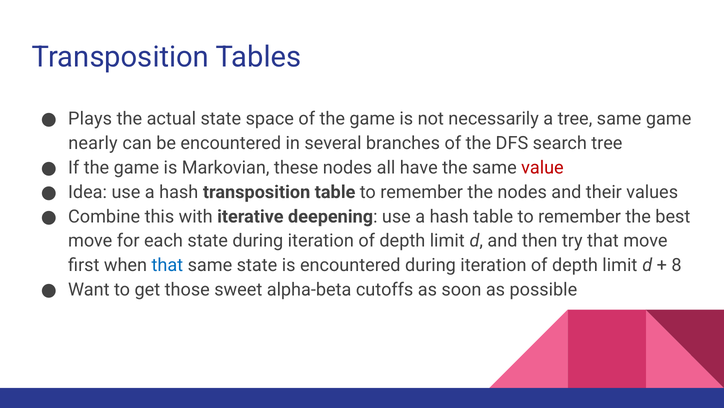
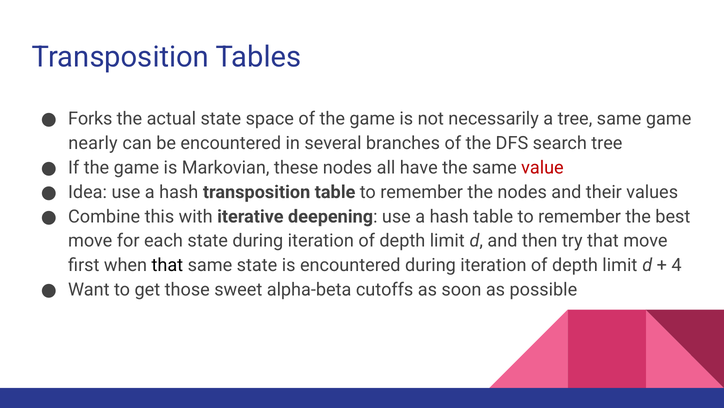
Plays: Plays -> Forks (90, 119)
that colour: blue -> black (167, 265)
8: 8 -> 4 (677, 265)
